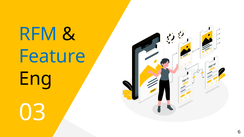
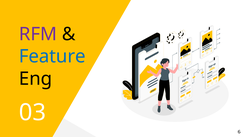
RFM colour: blue -> purple (38, 34)
